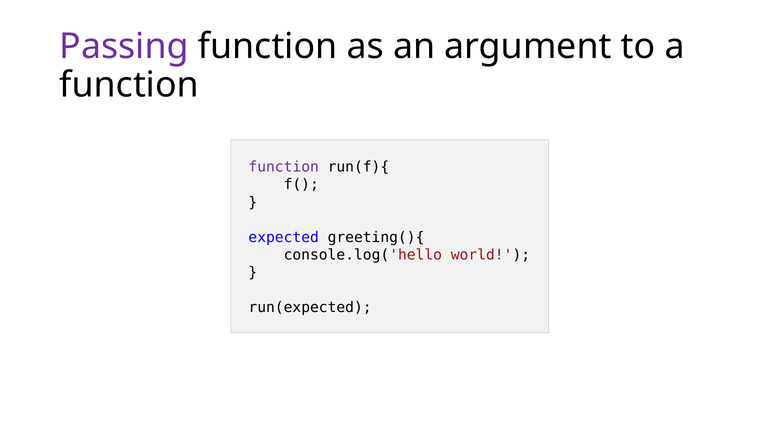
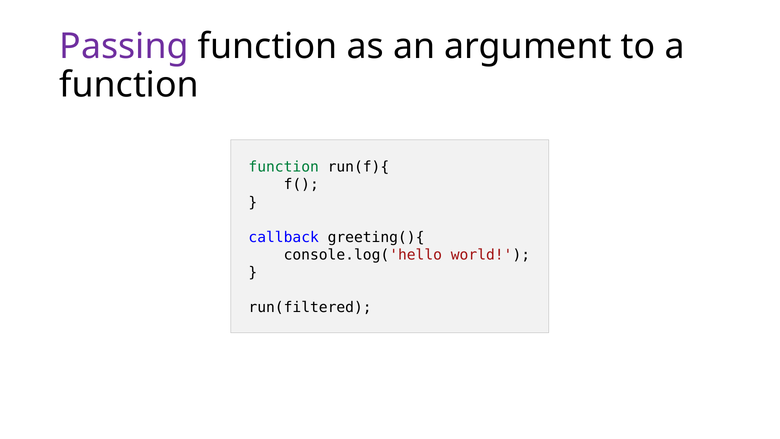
function colour: purple -> green (284, 167)
expected: expected -> callback (284, 237)
run(expected: run(expected -> run(filtered (310, 307)
